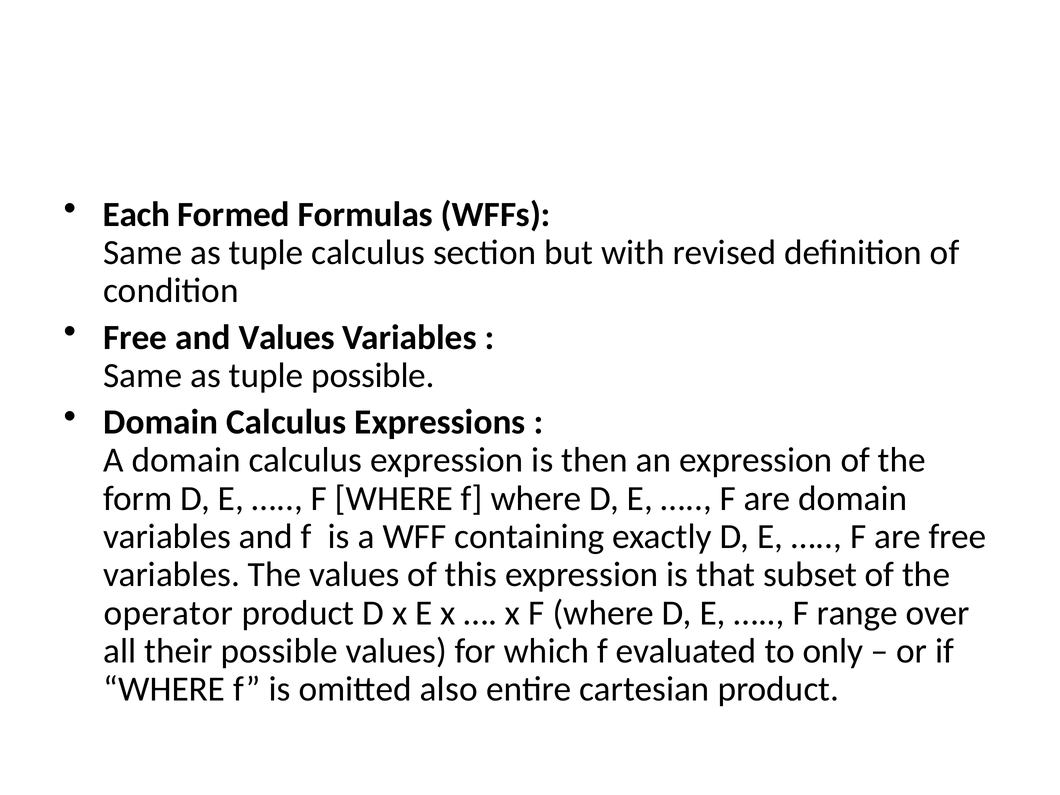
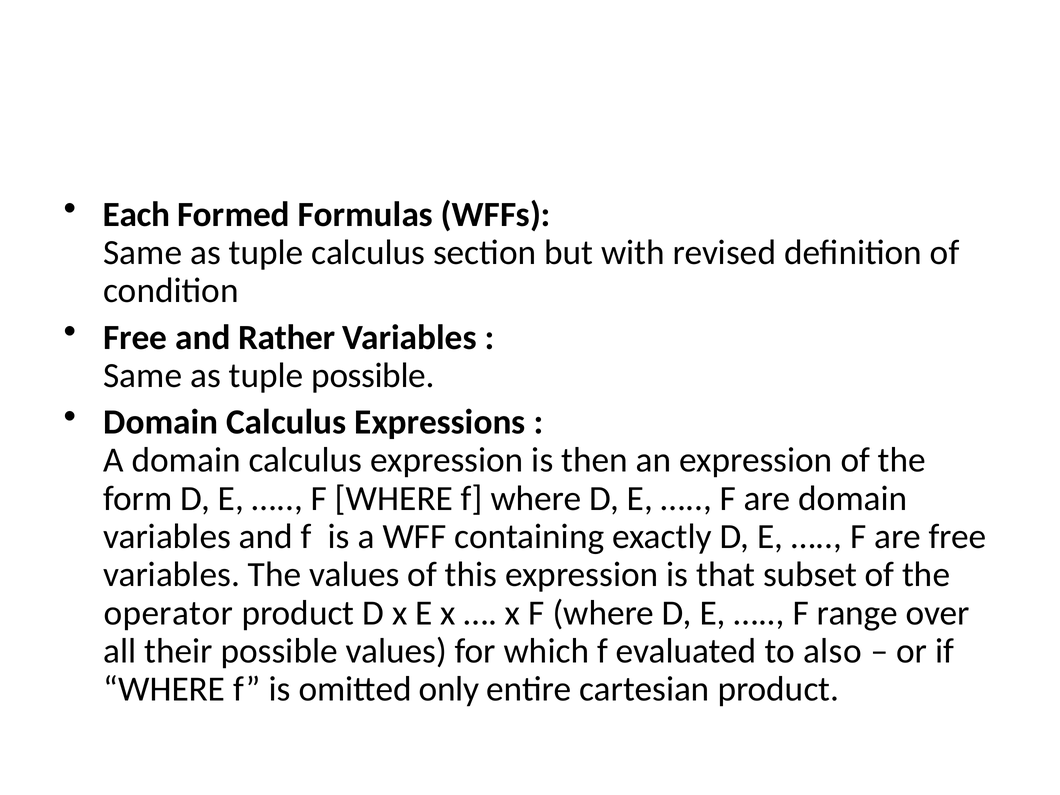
and Values: Values -> Rather (287, 337)
only: only -> also (832, 651)
also: also -> only (449, 689)
